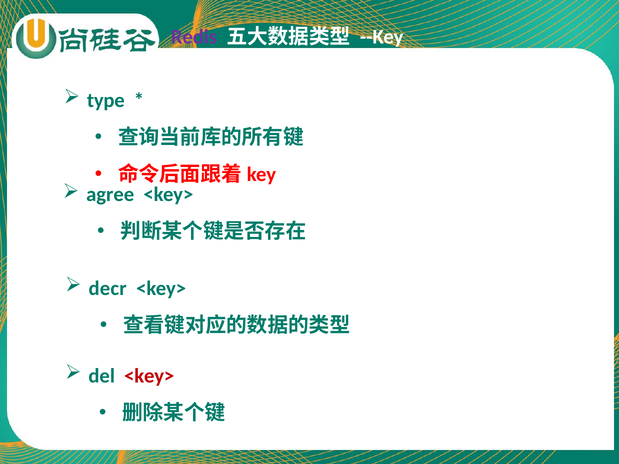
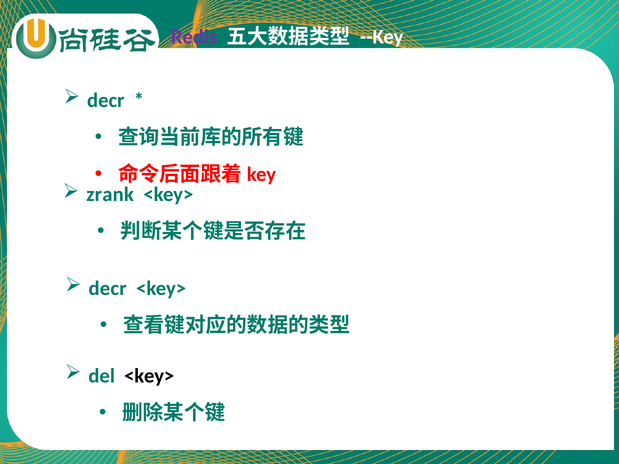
type: type -> decr (106, 100)
agree: agree -> zrank (110, 195)
<key> colour: red -> black (149, 376)
